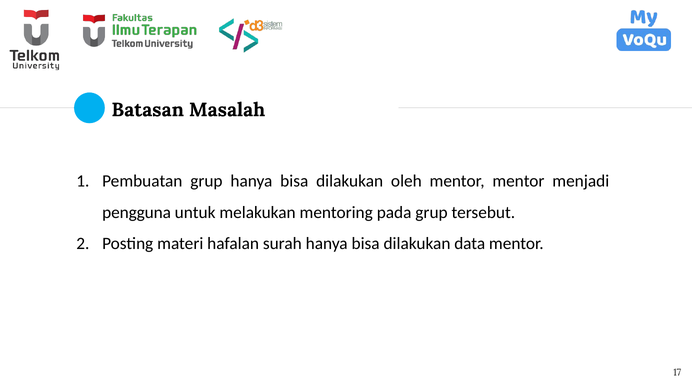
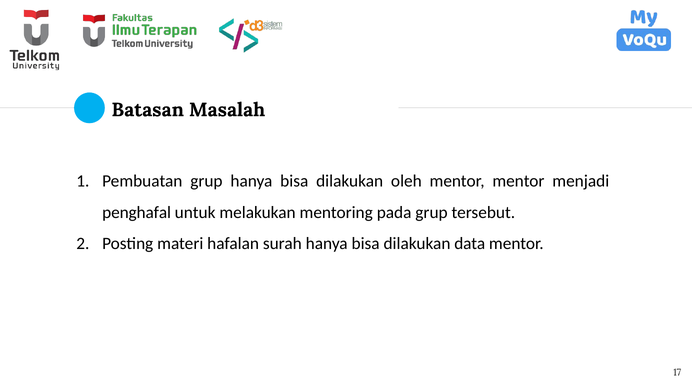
pengguna: pengguna -> penghafal (137, 212)
